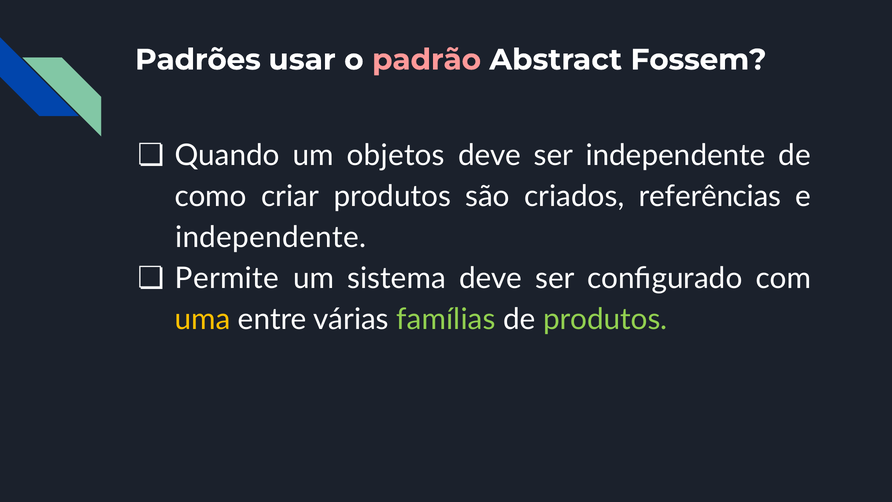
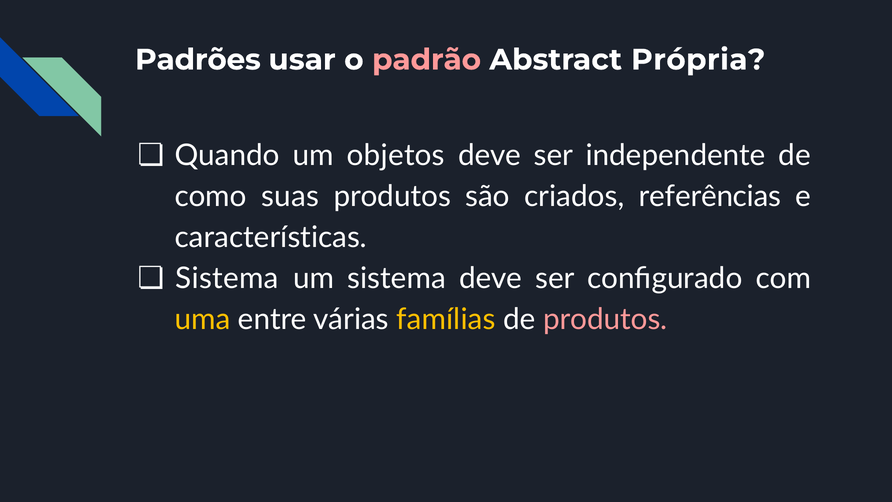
Fossem: Fossem -> Própria (698, 60)
criar: criar -> suas (290, 196)
independente: independente -> características (271, 237)
Permite: Permite -> Sistema (227, 278)
famílias colour: light green -> yellow (446, 319)
produtos colour: light green -> pink (605, 319)
